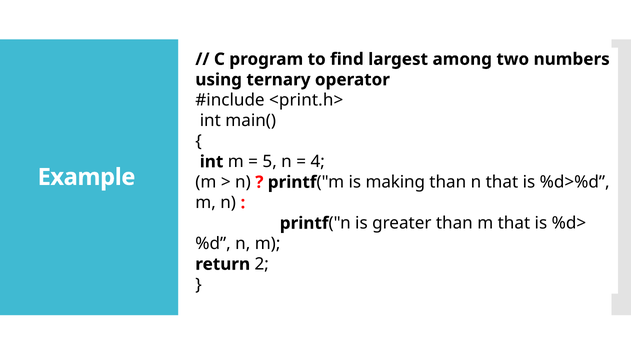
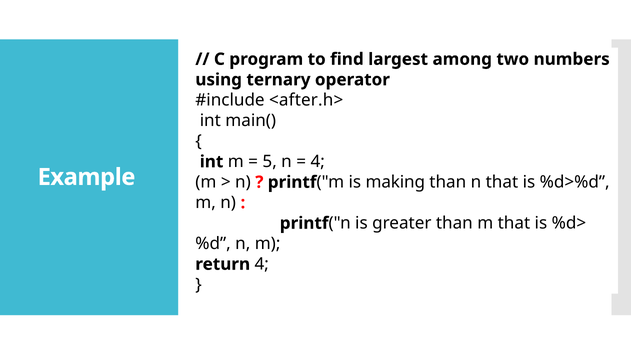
<print.h>: <print.h> -> <after.h> (306, 100)
return 2: 2 -> 4 (262, 264)
